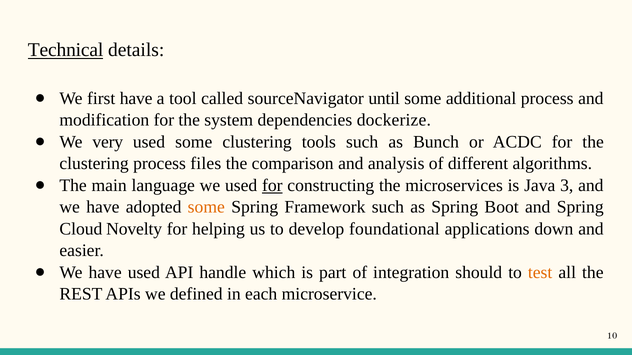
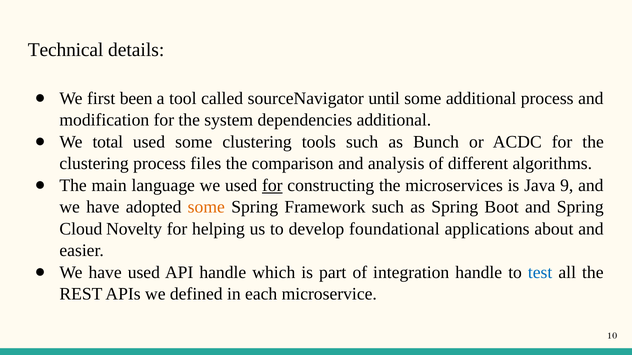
Technical underline: present -> none (66, 50)
first have: have -> been (136, 98)
dependencies dockerize: dockerize -> additional (394, 120)
very: very -> total (108, 142)
3: 3 -> 9 (567, 186)
down: down -> about (554, 229)
integration should: should -> handle (479, 273)
test colour: orange -> blue (540, 273)
